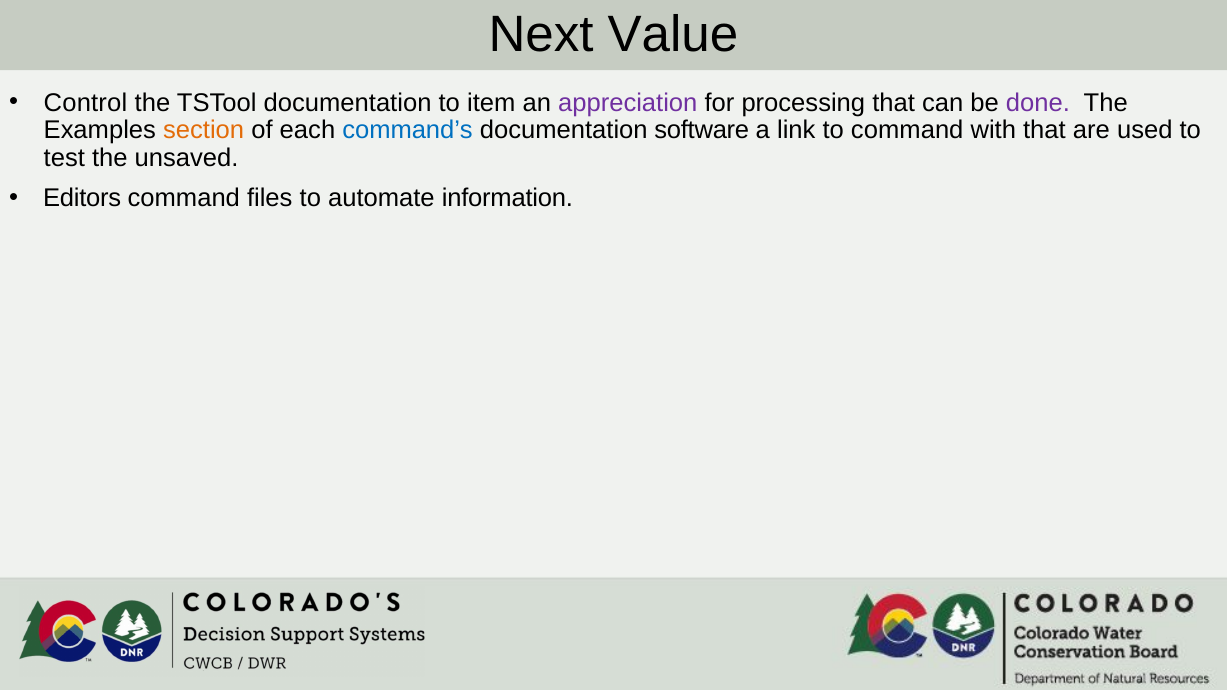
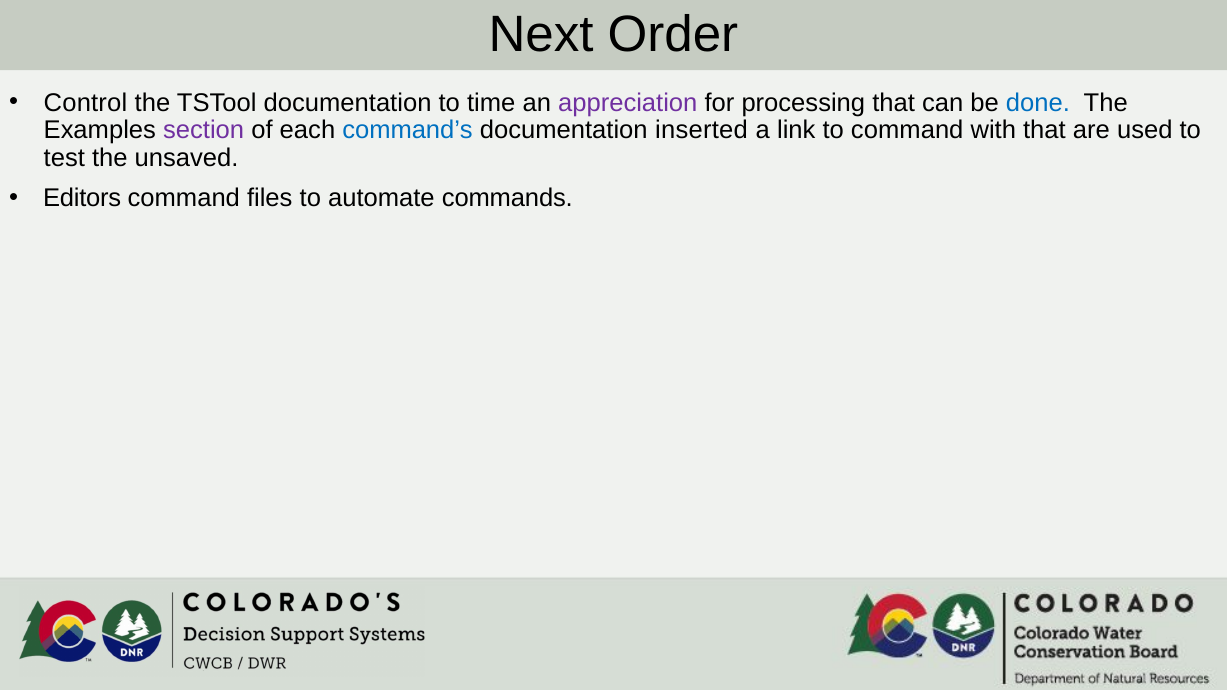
Value: Value -> Order (673, 35)
item: item -> time (491, 103)
done colour: purple -> blue (1038, 103)
section colour: orange -> purple (204, 130)
software: software -> inserted (702, 130)
information: information -> commands (507, 198)
